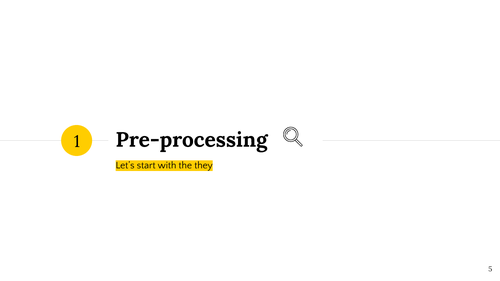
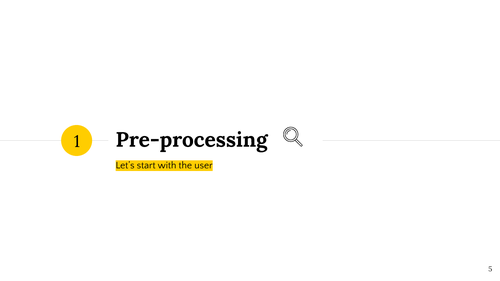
they: they -> user (203, 165)
